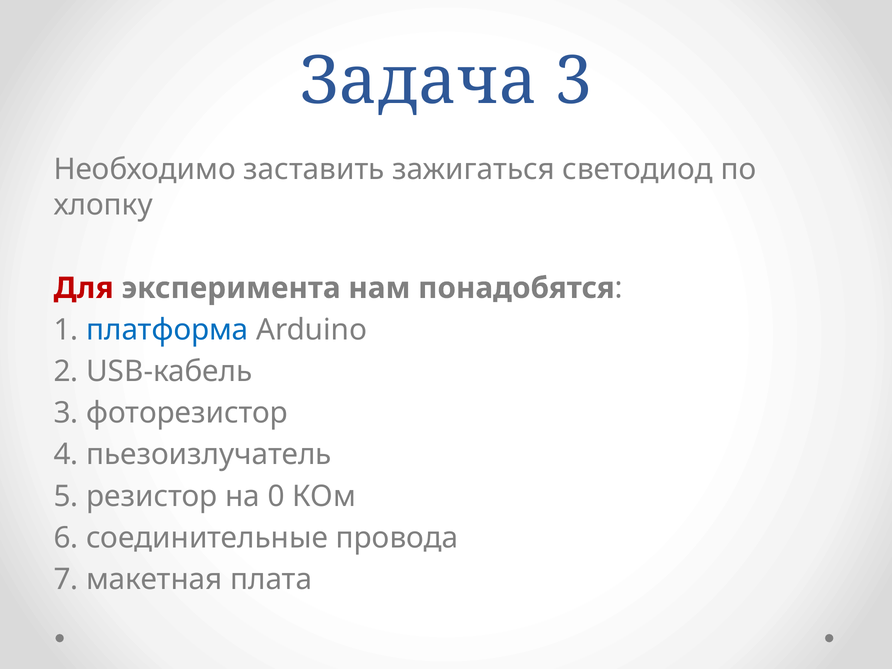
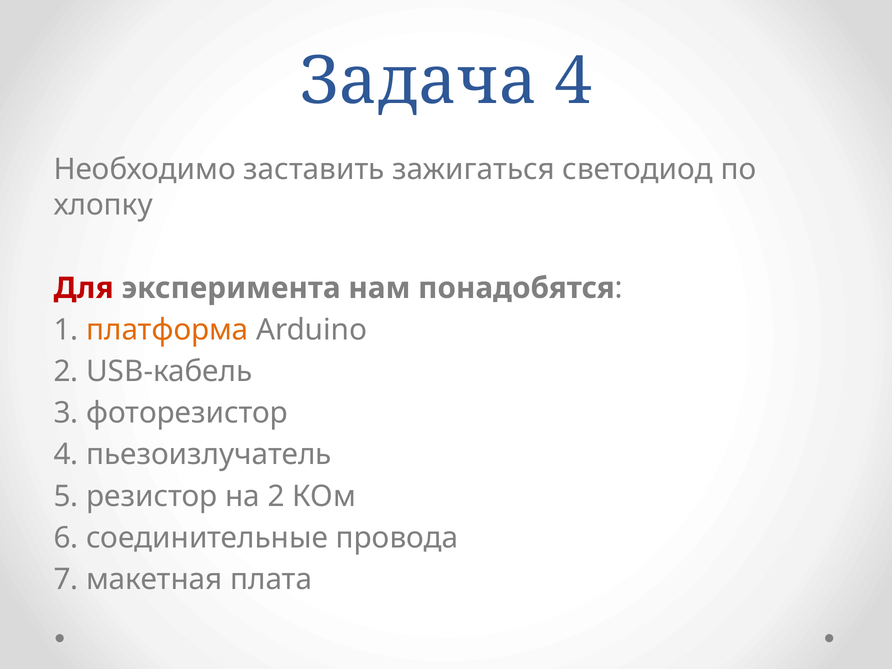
Задача 3: 3 -> 4 (573, 81)
платформа colour: blue -> orange (167, 330)
на 0: 0 -> 2 (276, 496)
